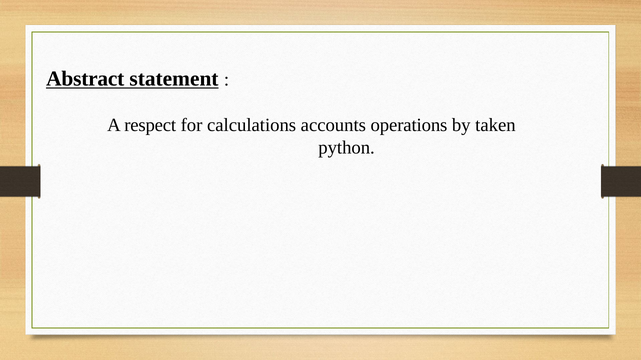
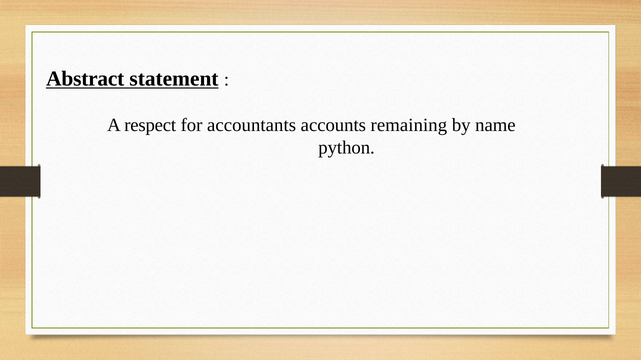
calculations: calculations -> accountants (252, 125)
operations: operations -> remaining (409, 125)
taken: taken -> name (495, 125)
